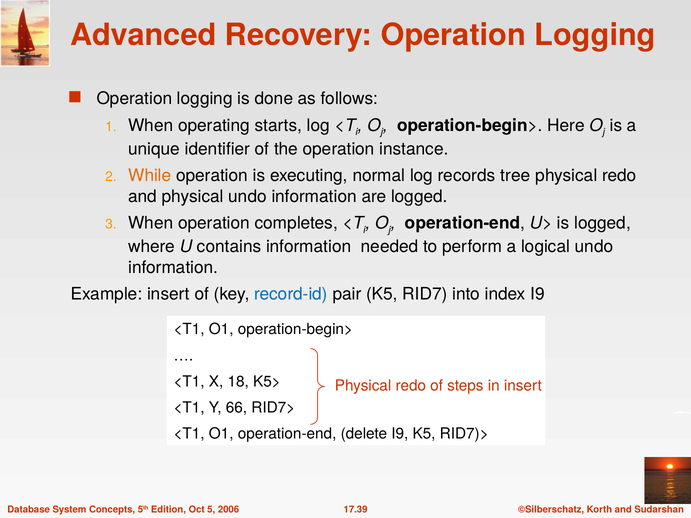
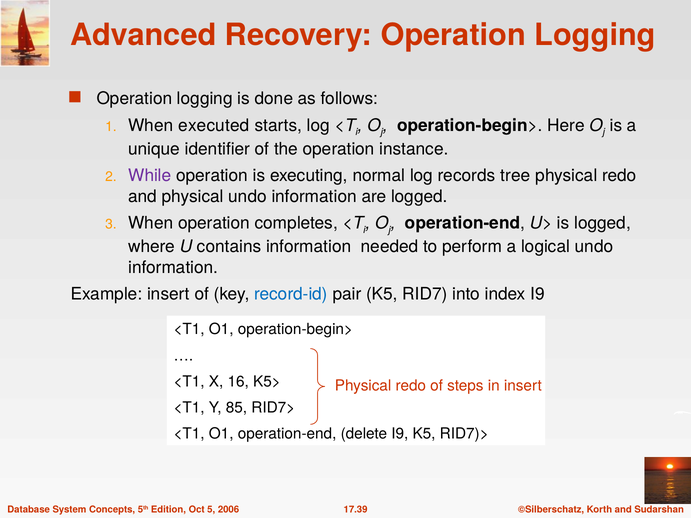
operating: operating -> executed (214, 125)
While colour: orange -> purple (150, 176)
18: 18 -> 16 (238, 382)
66: 66 -> 85 (236, 408)
